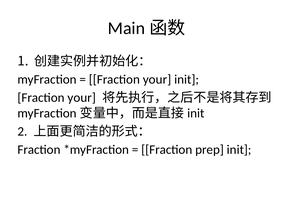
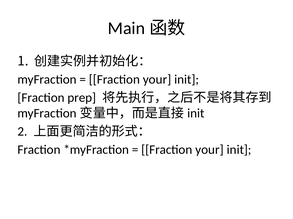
your: your -> prep (82, 98)
prep: prep -> your (209, 150)
